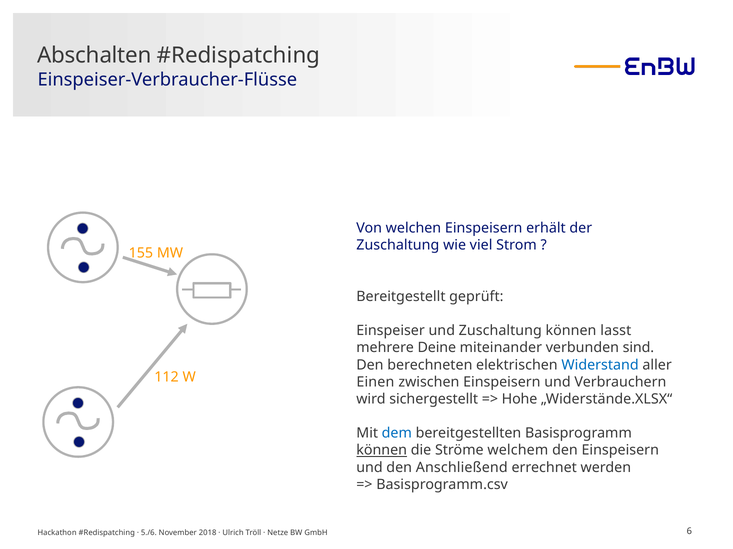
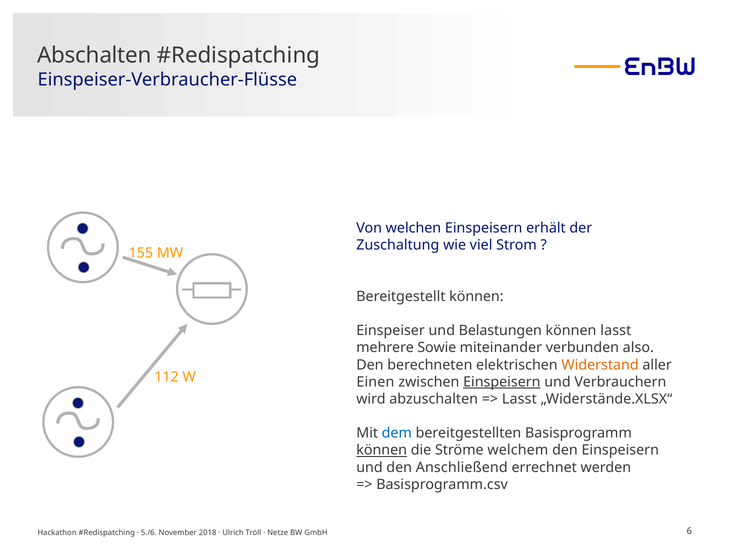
Bereitgestellt geprüft: geprüft -> können (476, 297)
und Zuschaltung: Zuschaltung -> Belastungen (500, 331)
Deine: Deine -> Sowie (437, 348)
sind: sind -> also (638, 348)
Widerstand colour: blue -> orange (600, 365)
Einspeisern underline: none -> present (502, 382)
sichergestellt: sichergestellt -> abzuschalten (434, 400)
Hohe: Hohe -> Lasst (519, 400)
